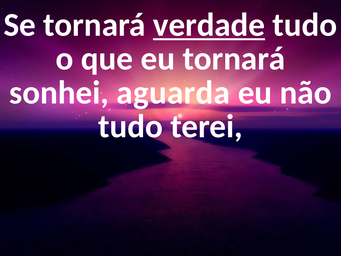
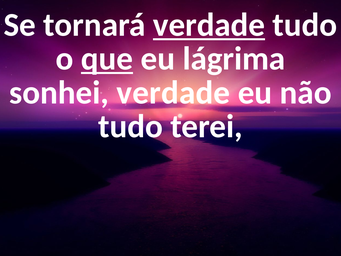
que underline: none -> present (107, 59)
eu tornará: tornará -> lágrima (234, 59)
sonhei aguarda: aguarda -> verdade (173, 93)
